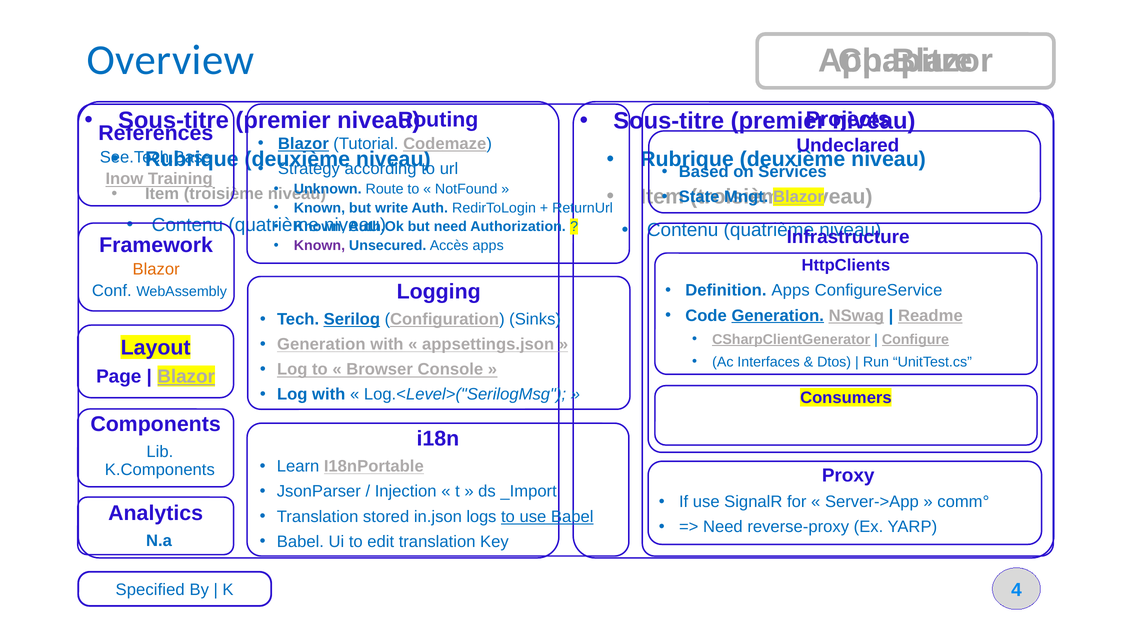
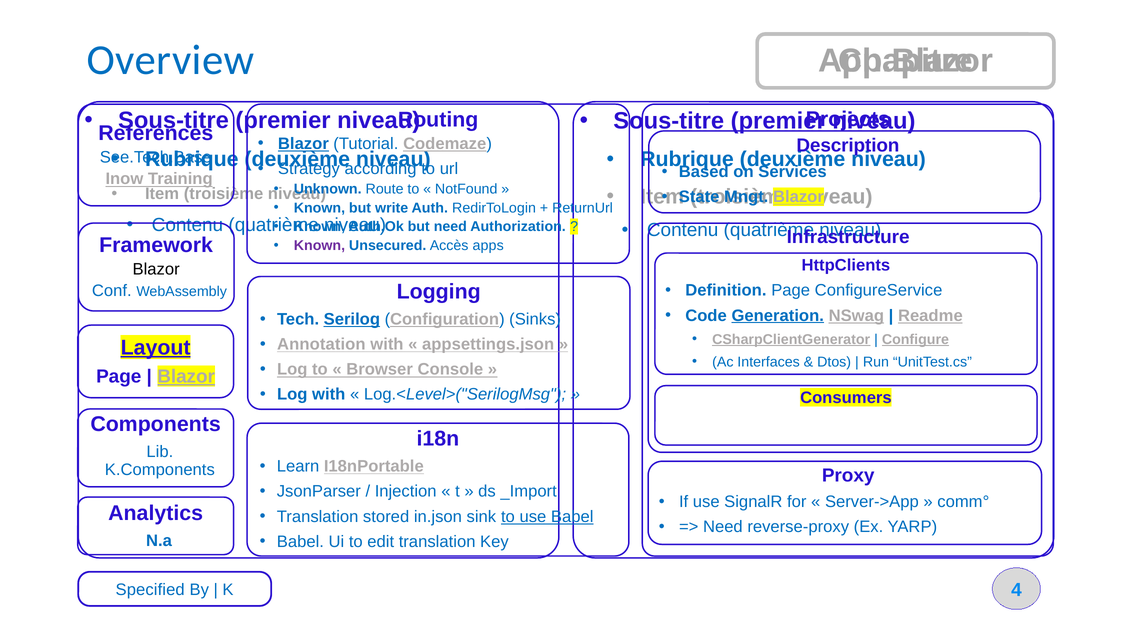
Undeclared: Undeclared -> Description (848, 146)
Blazor colour: orange -> black (156, 270)
Definition Apps: Apps -> Page (791, 291)
Generation: Generation -> Annotation (321, 345)
Layout underline: none -> present (156, 348)
logs: logs -> sink (481, 517)
